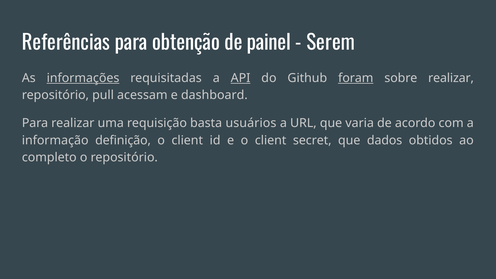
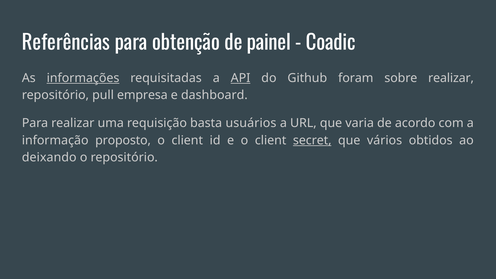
Serem: Serem -> Coadic (331, 43)
foram underline: present -> none (356, 78)
acessam: acessam -> empresa (142, 95)
definição: definição -> proposto (123, 140)
secret underline: none -> present (312, 140)
dados: dados -> vários (385, 140)
completo: completo -> deixando (49, 157)
